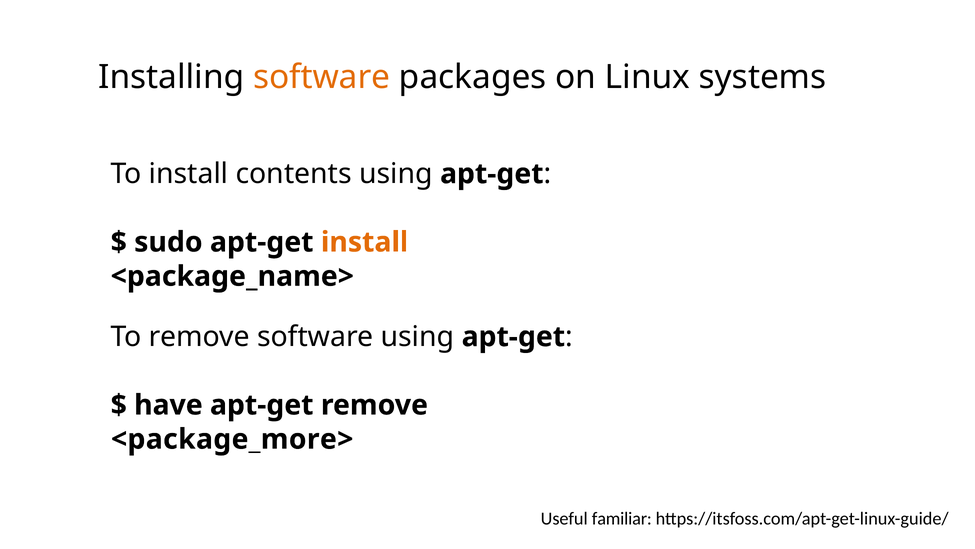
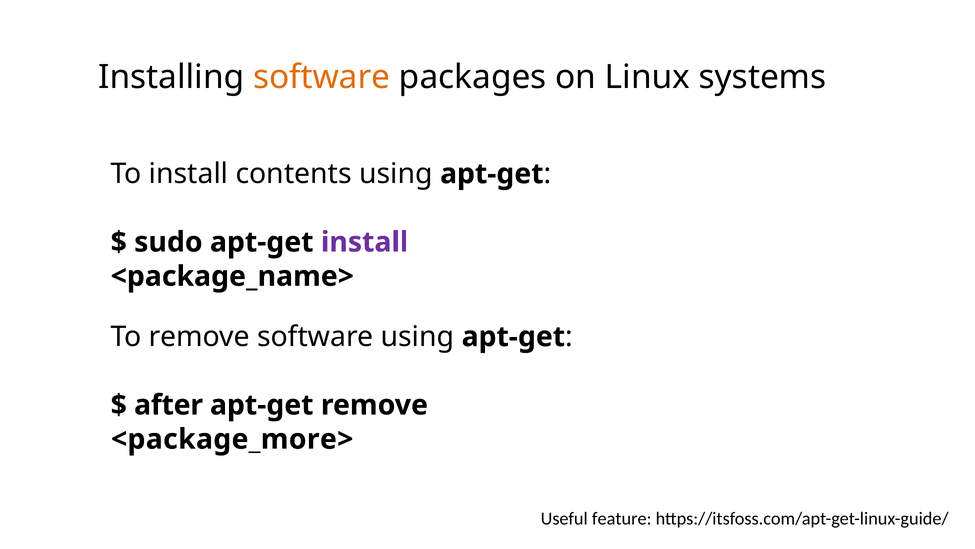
install colour: orange -> purple (365, 242)
have: have -> after (169, 405)
familiar: familiar -> feature (622, 518)
